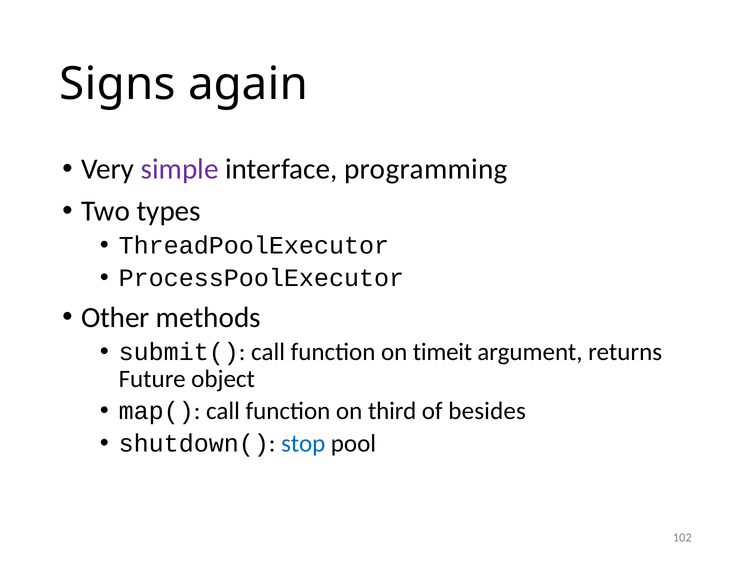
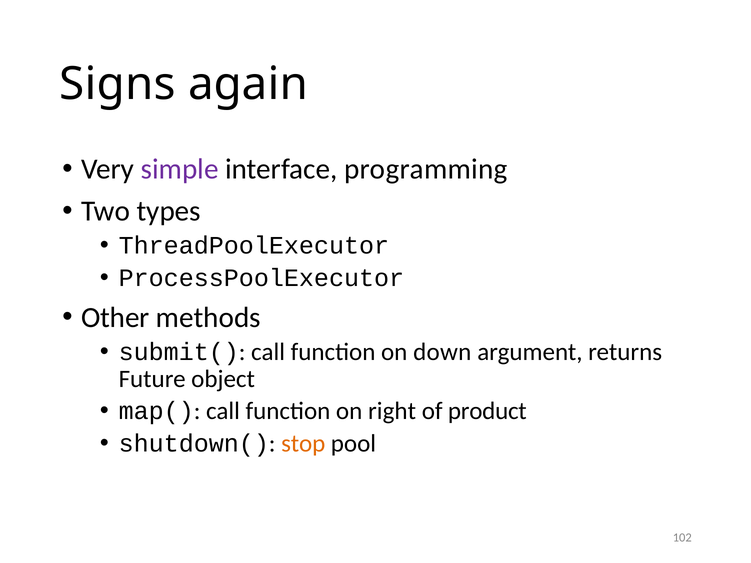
timeit: timeit -> down (442, 352)
third: third -> right (392, 411)
besides: besides -> product (487, 411)
stop colour: blue -> orange (303, 444)
